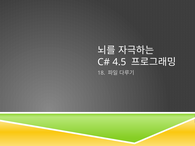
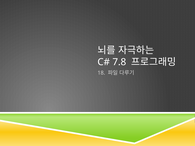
4.5: 4.5 -> 7.8 (119, 62)
